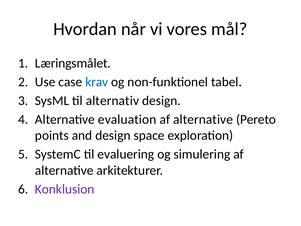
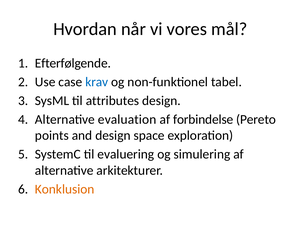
Læringsmålet: Læringsmålet -> Efterfølgende (73, 63)
alternativ: alternativ -> attributes (112, 101)
alternative: alternative -> forbindelse (203, 119)
Konklusion colour: purple -> orange (65, 189)
